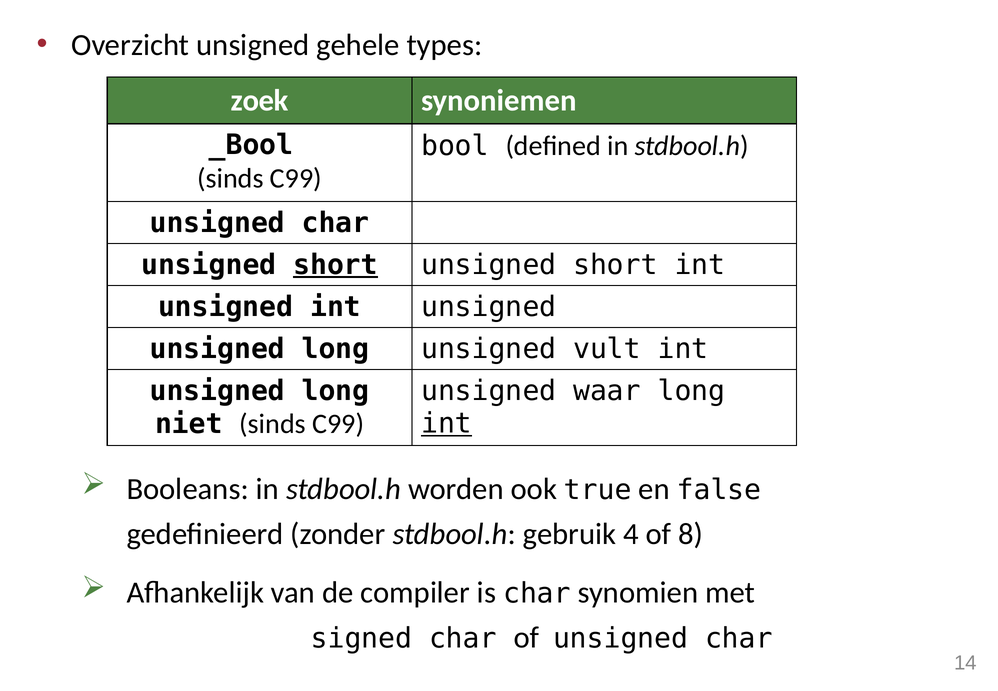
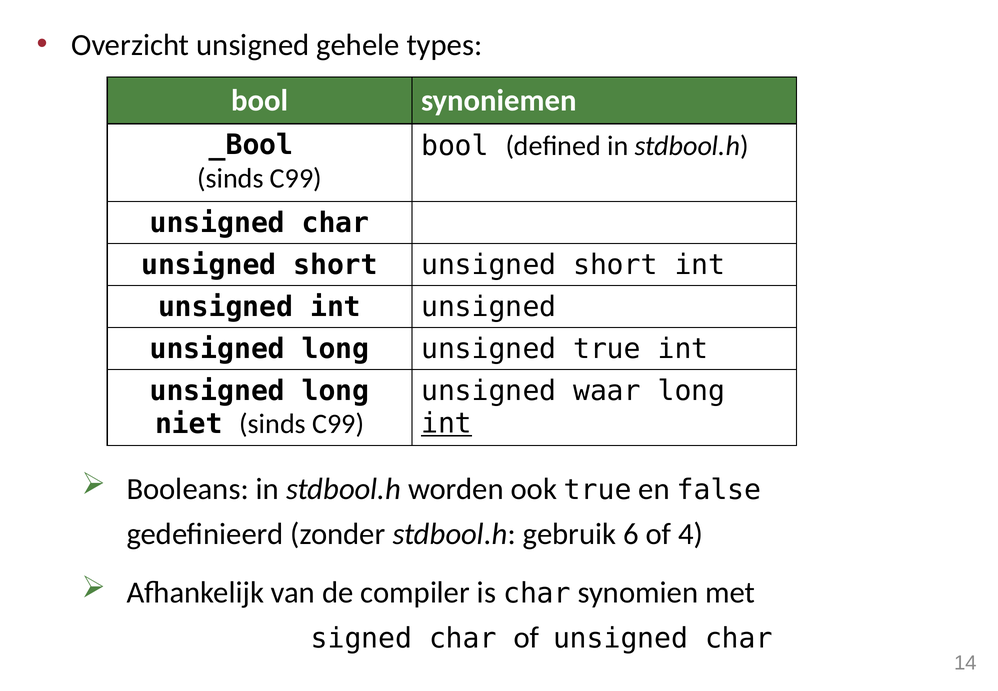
zoek: zoek -> bool (260, 101)
short underline: present -> none (336, 265)
unsigned vult: vult -> true (607, 349)
4: 4 -> 6 (631, 534)
8: 8 -> 4 (691, 534)
